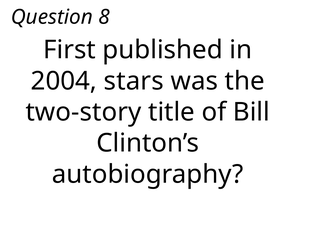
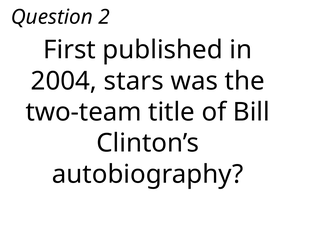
8: 8 -> 2 (104, 17)
two-story: two-story -> two-team (84, 112)
